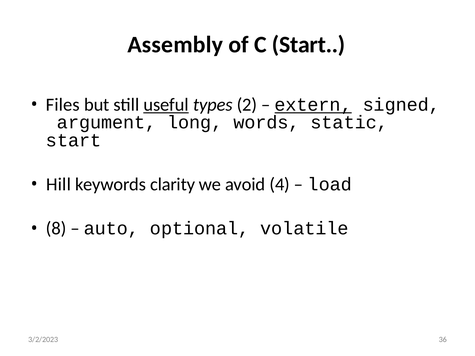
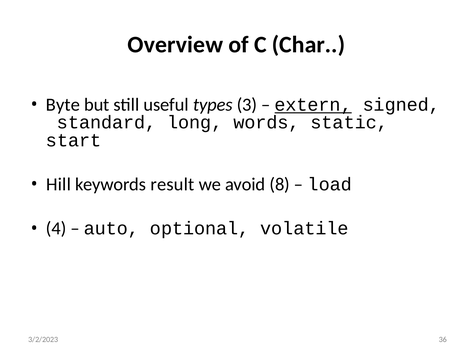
Assembly: Assembly -> Overview (175, 45)
C Start: Start -> Char (308, 45)
Files: Files -> Byte (63, 105)
useful underline: present -> none (166, 105)
2: 2 -> 3 (247, 105)
argument: argument -> standard (107, 123)
clarity: clarity -> result (172, 185)
4: 4 -> 8 (280, 185)
8: 8 -> 4 (56, 229)
